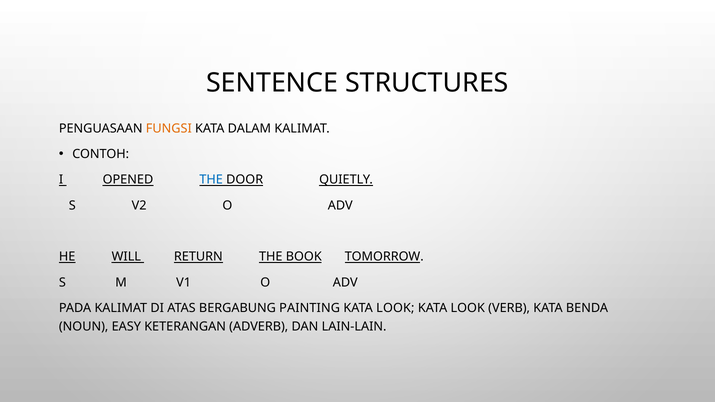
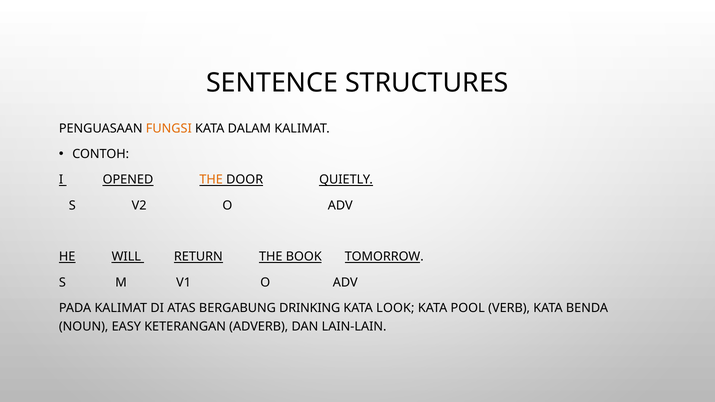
THE colour: blue -> orange (211, 180)
PAINTING: PAINTING -> DRINKING (310, 308)
LOOK: LOOK -> POOL (468, 308)
